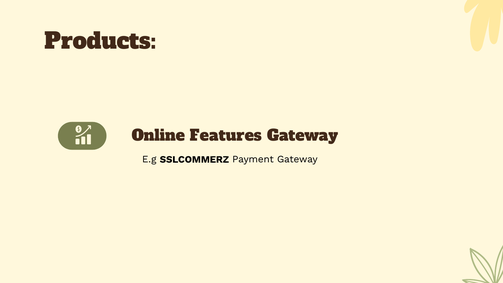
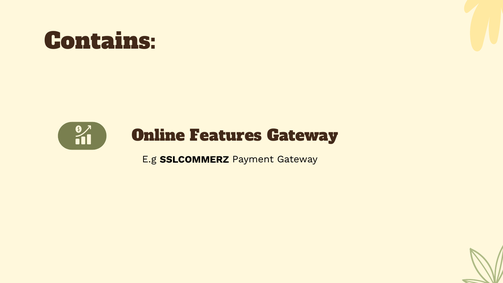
Products: Products -> Contains (100, 41)
